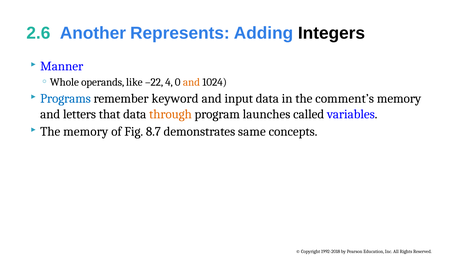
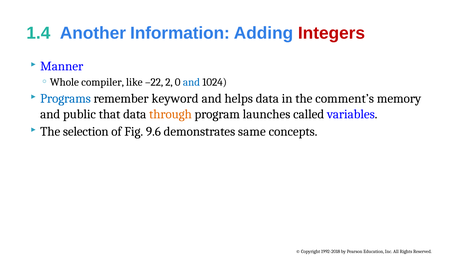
2.6: 2.6 -> 1.4 (38, 33)
Represents: Represents -> Information (180, 33)
Integers colour: black -> red (331, 33)
operands: operands -> compiler (103, 82)
4: 4 -> 2 (169, 82)
and colour: orange -> blue (191, 82)
input: input -> helps (239, 99)
letters: letters -> public (79, 114)
The memory: memory -> selection (86, 131)
8.7: 8.7 -> 9.6 (153, 131)
